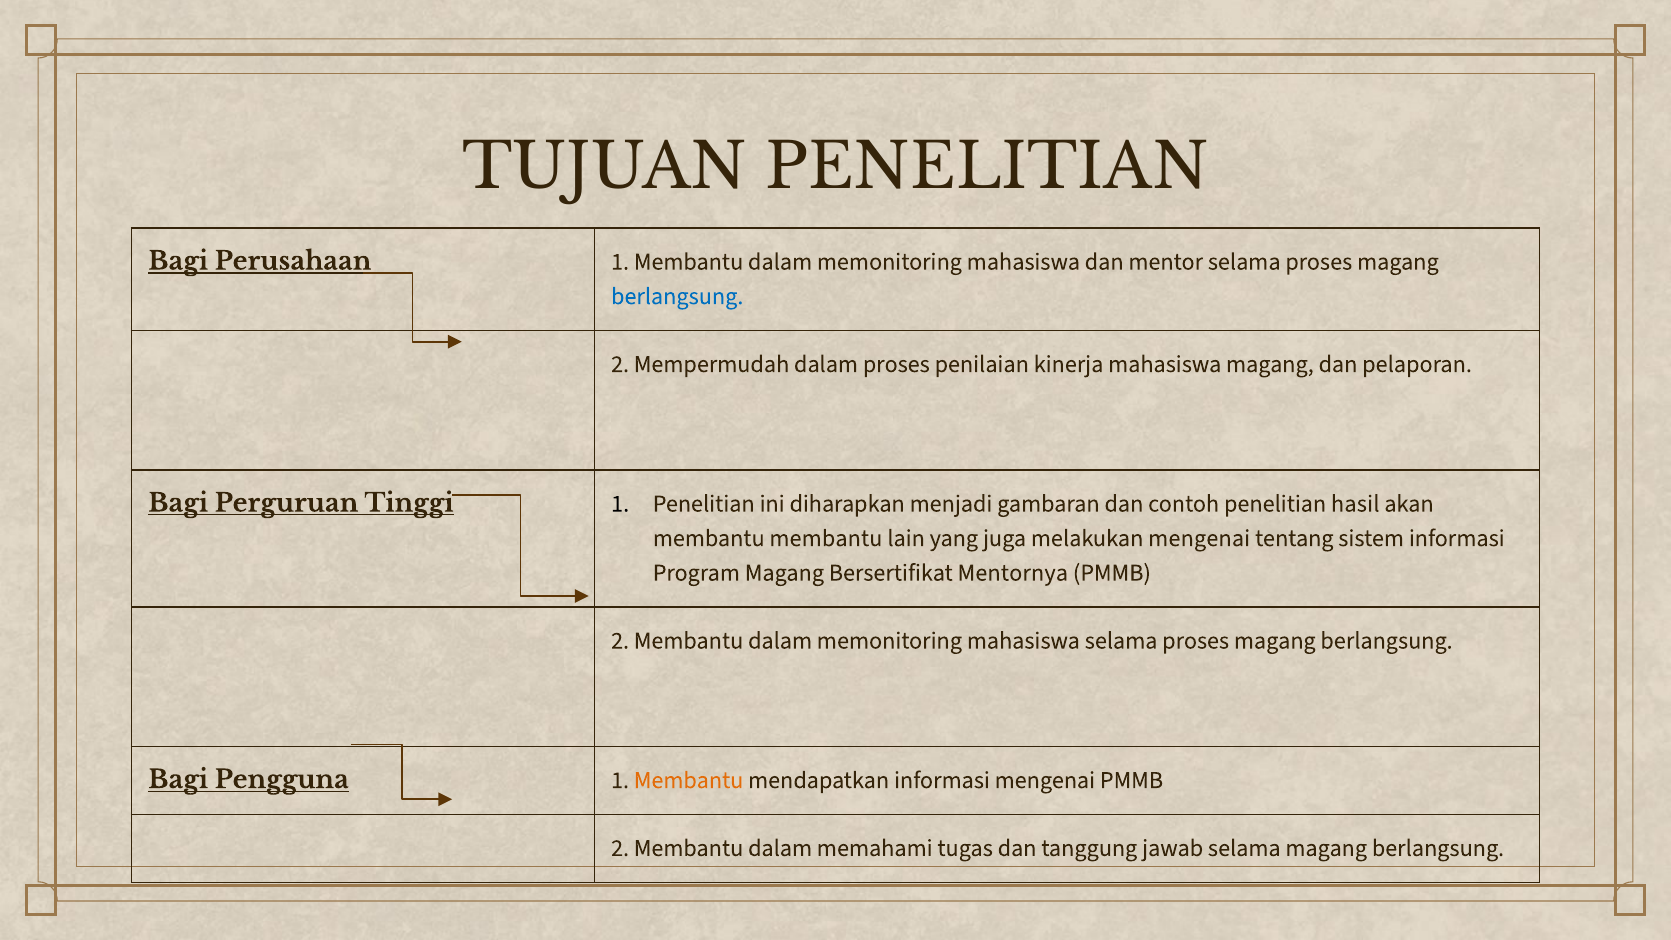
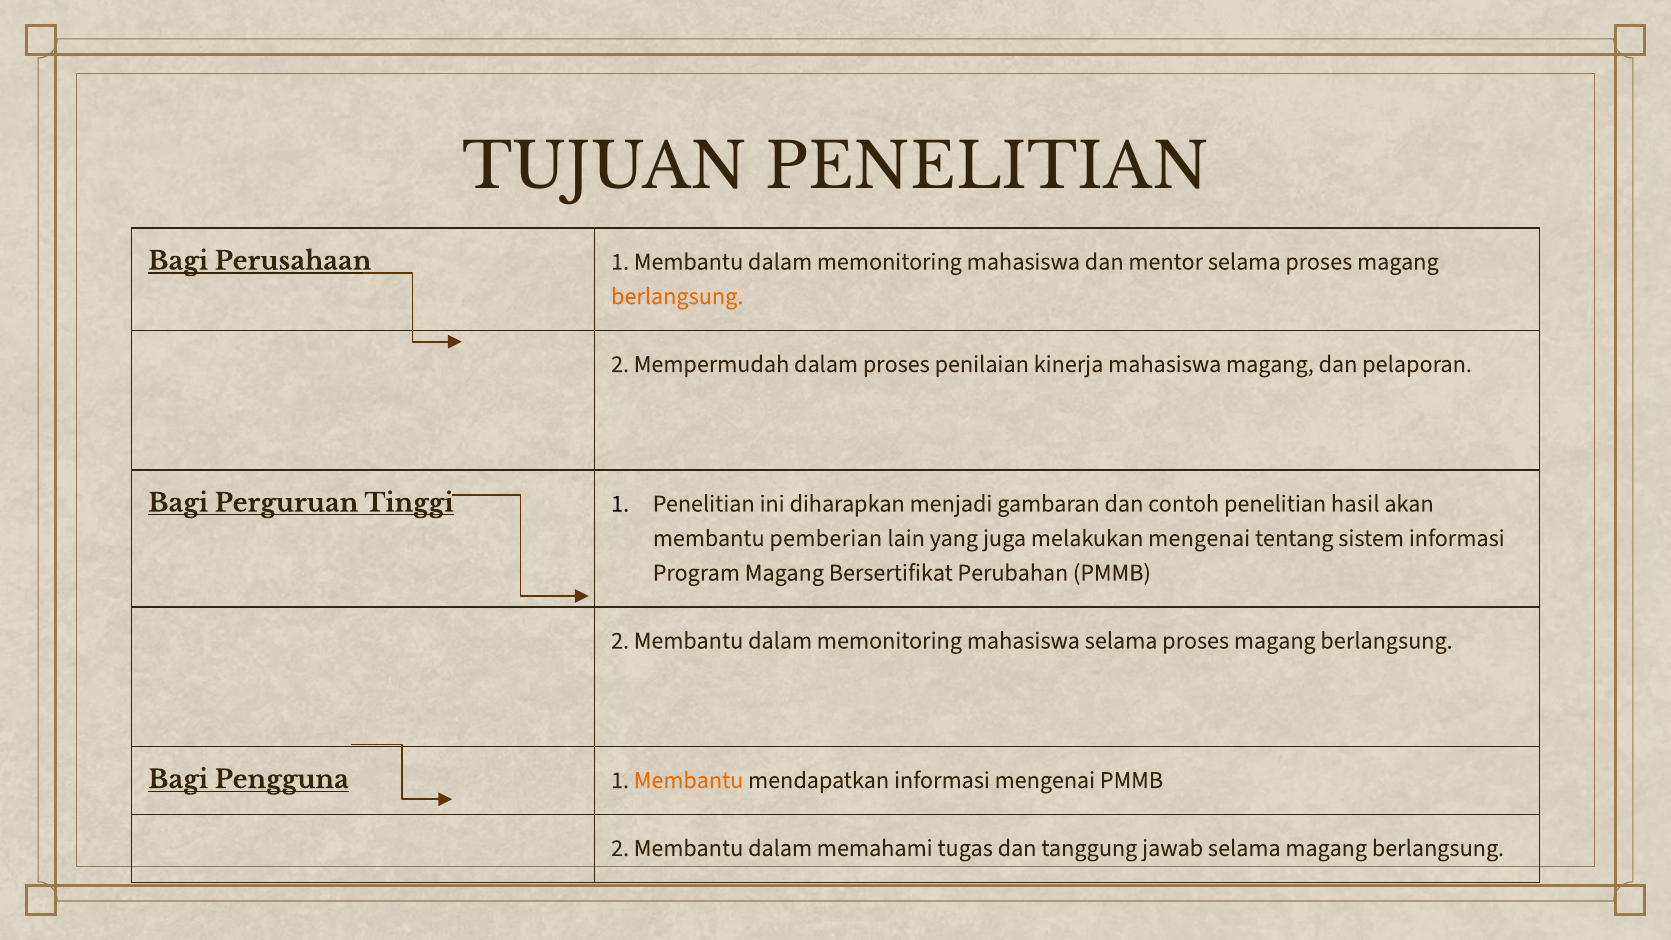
berlangsung colour: blue -> orange (677, 296)
membantu membantu: membantu -> pemberian (826, 538)
Mentornya: Mentornya -> Perubahan (1013, 573)
